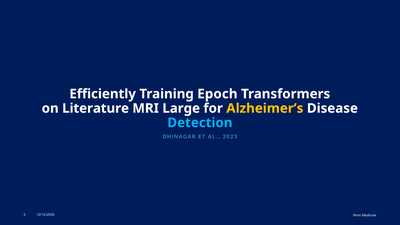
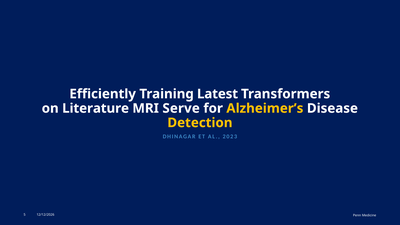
Epoch: Epoch -> Latest (218, 94)
Large: Large -> Serve (181, 108)
Detection colour: light blue -> yellow (200, 123)
